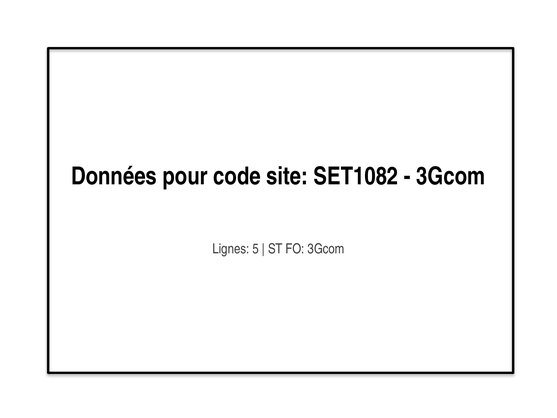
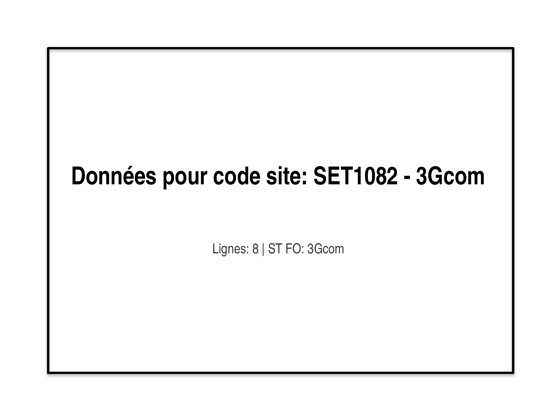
5: 5 -> 8 (256, 249)
